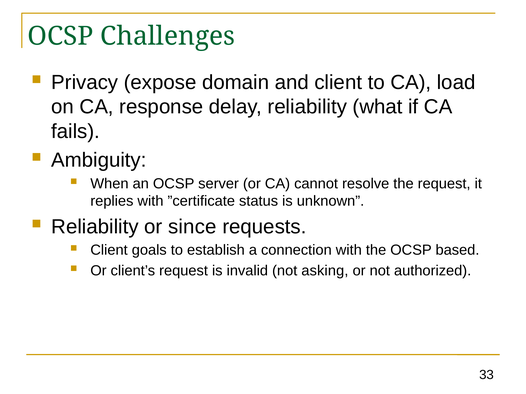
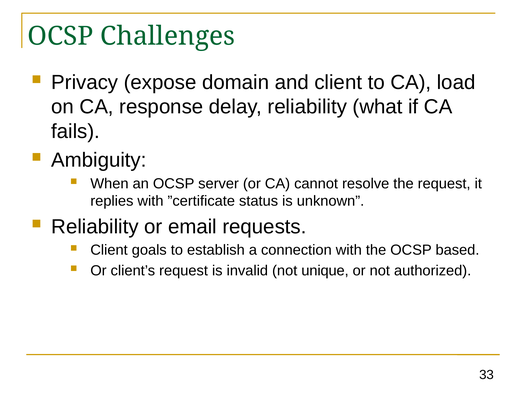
since: since -> email (192, 227)
asking: asking -> unique (325, 271)
